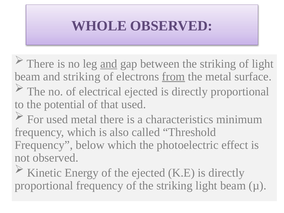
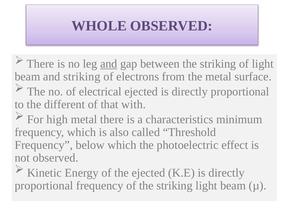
from underline: present -> none (173, 77)
potential: potential -> different (65, 104)
that used: used -> with (134, 104)
For used: used -> high (57, 119)
